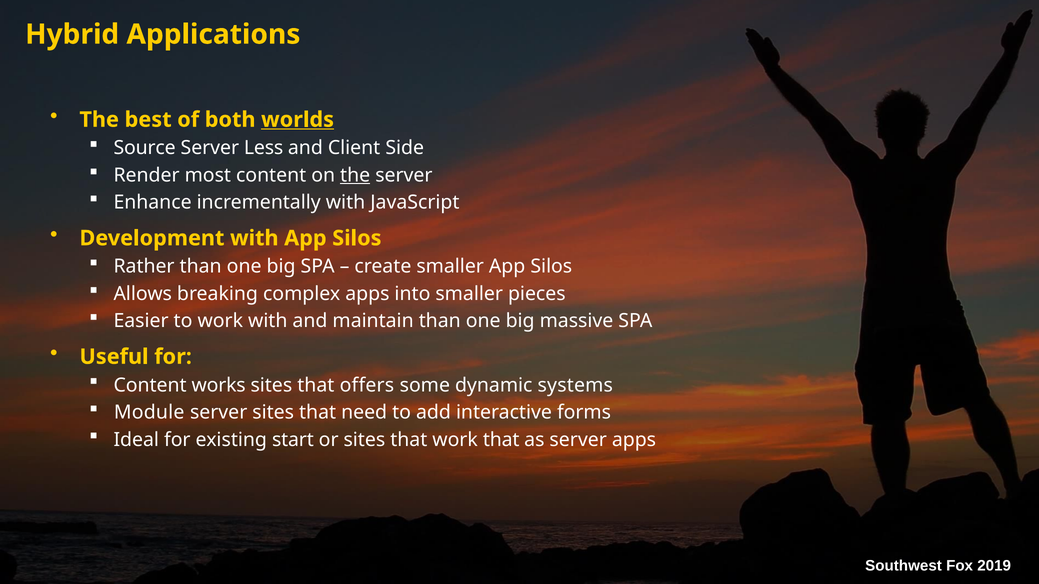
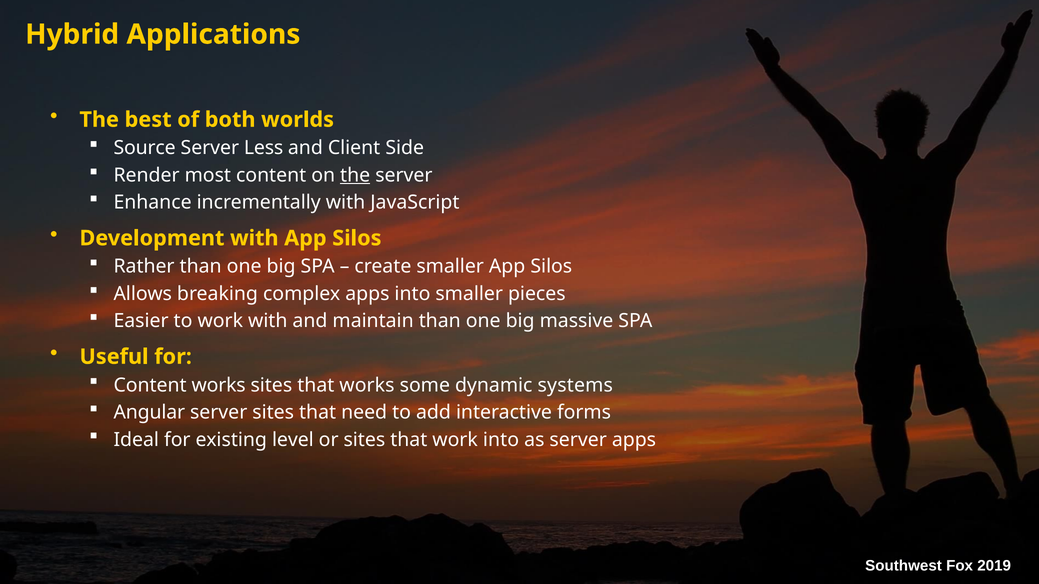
worlds underline: present -> none (298, 120)
that offers: offers -> works (367, 385)
Module: Module -> Angular (149, 413)
start: start -> level (293, 440)
work that: that -> into (501, 440)
